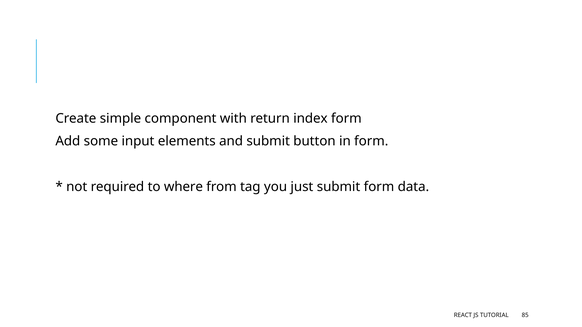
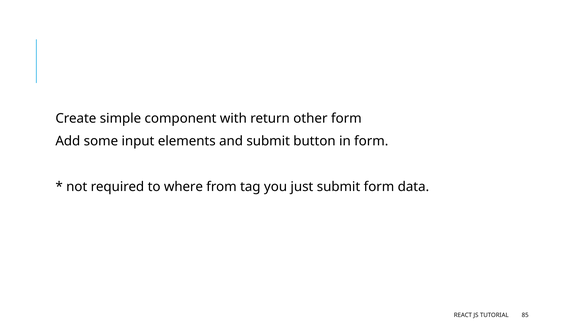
index: index -> other (310, 118)
